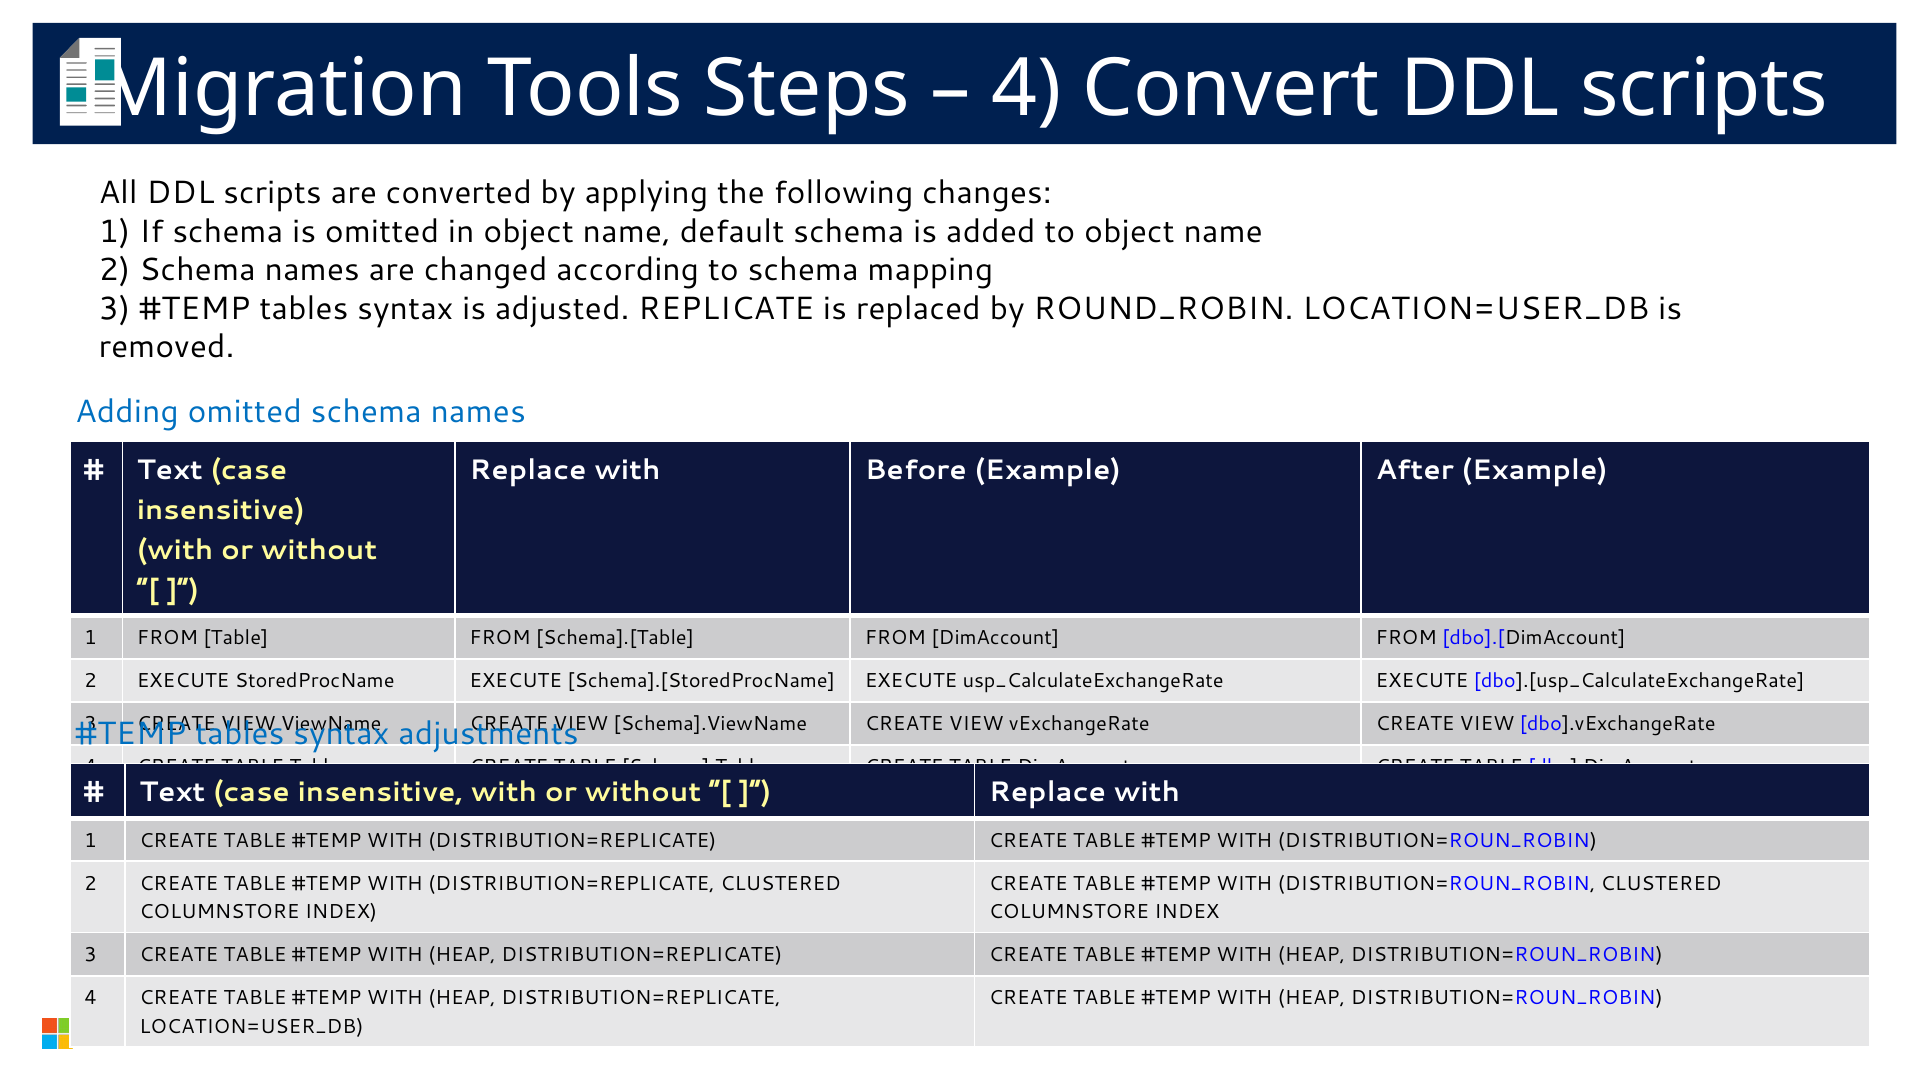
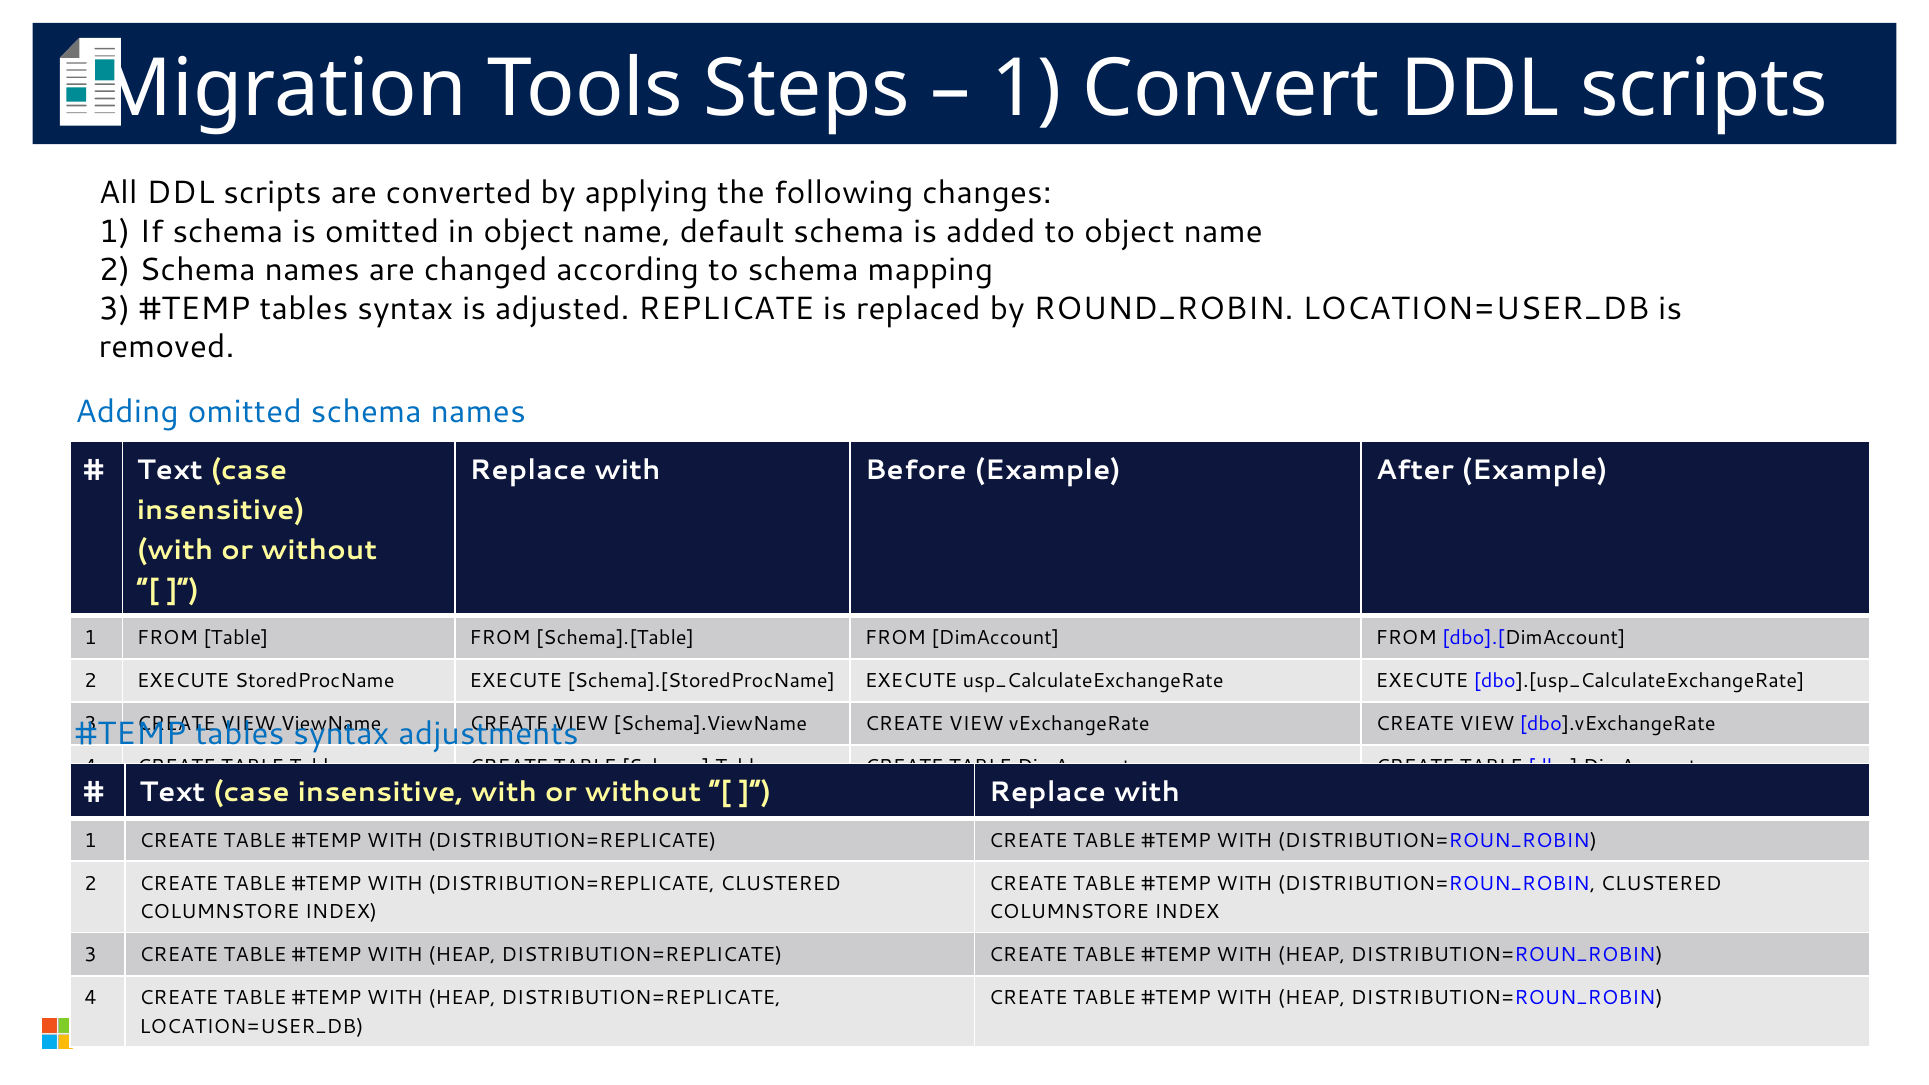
4: 4 -> 1 (1027, 89)
